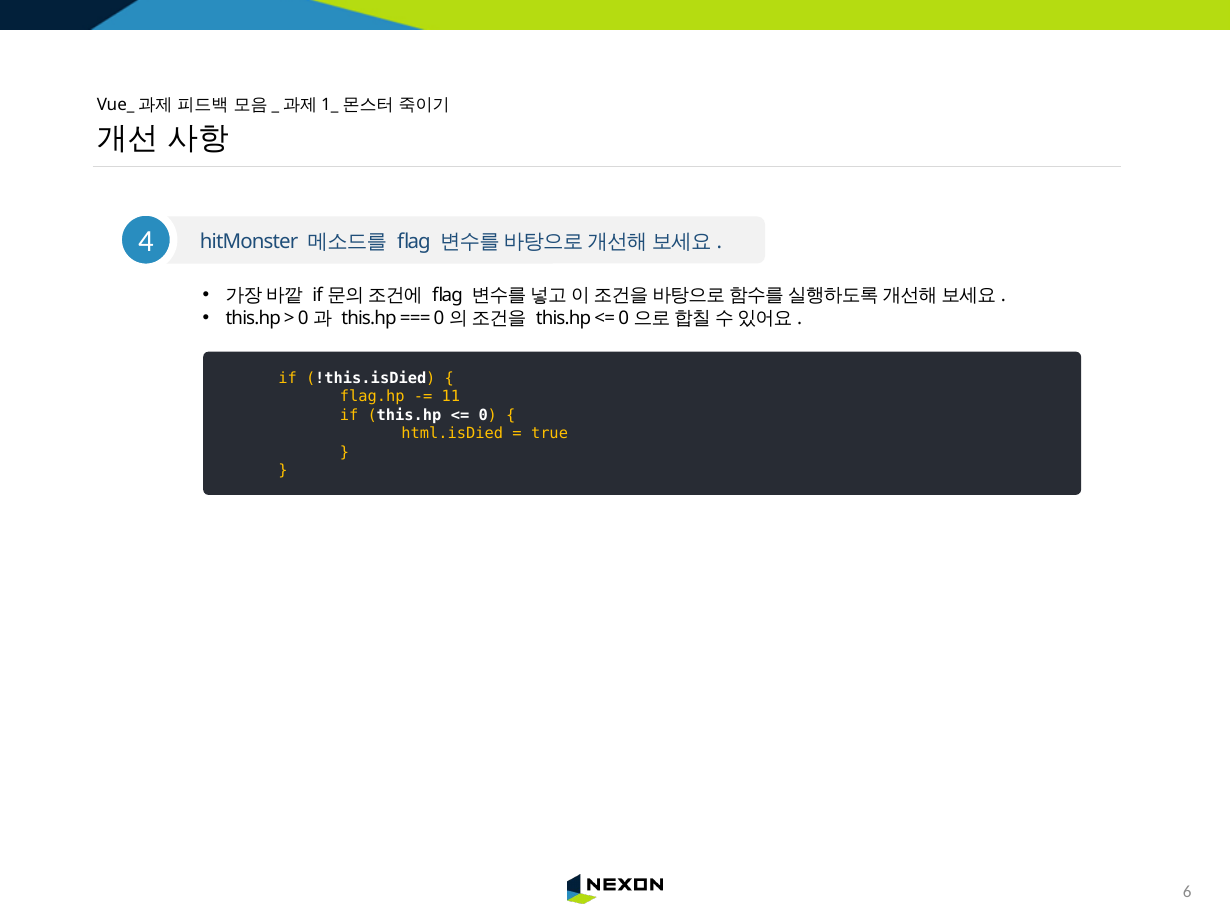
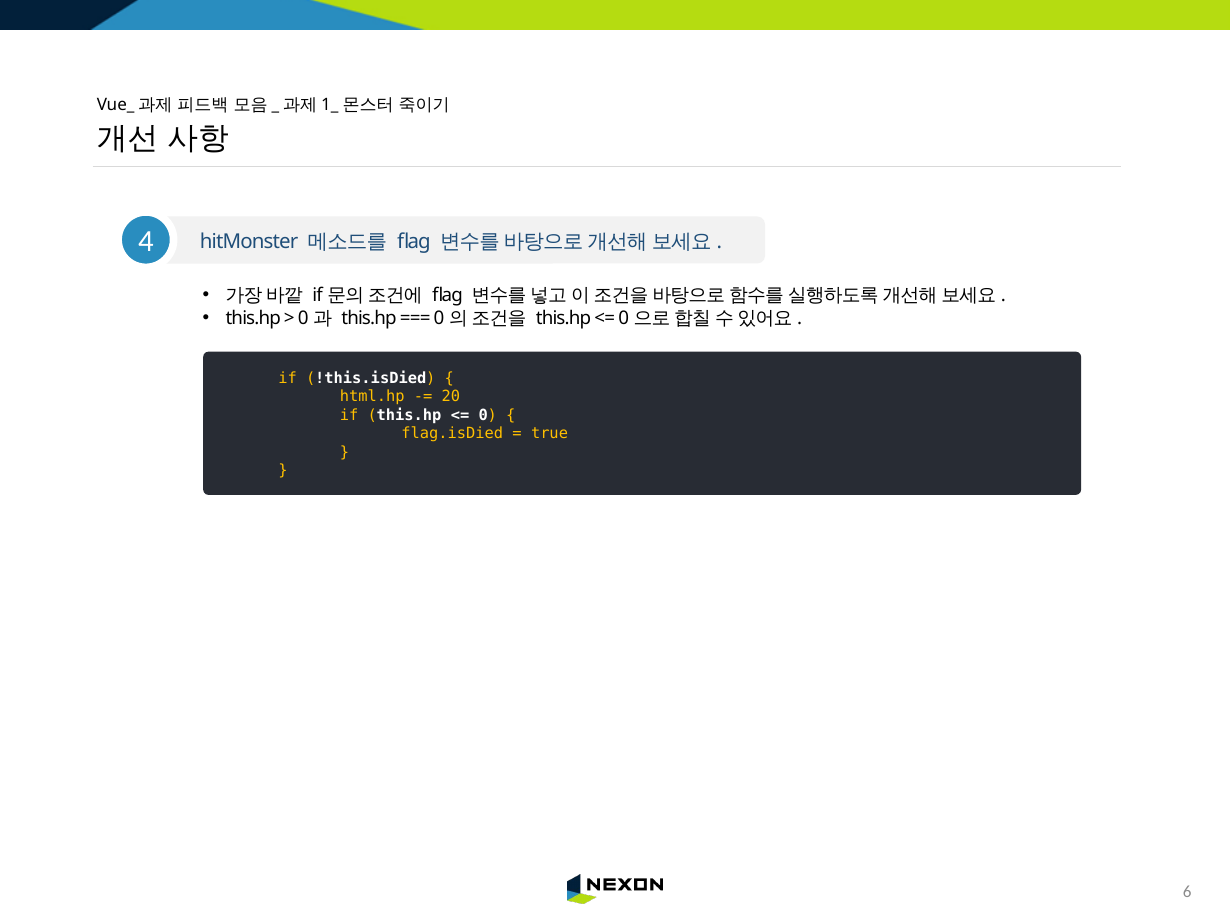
flag.hp: flag.hp -> html.hp (372, 397)
11: 11 -> 20 (451, 397)
html.isDied: html.isDied -> flag.isDied (452, 434)
